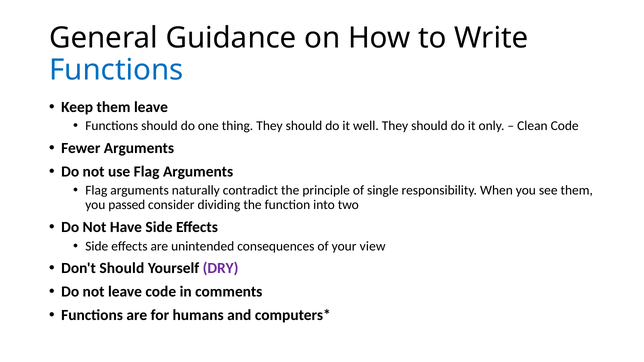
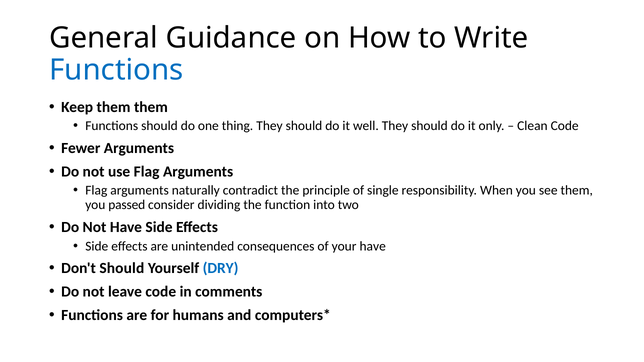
them leave: leave -> them (151, 107)
your view: view -> have (373, 246)
DRY colour: purple -> blue (221, 269)
